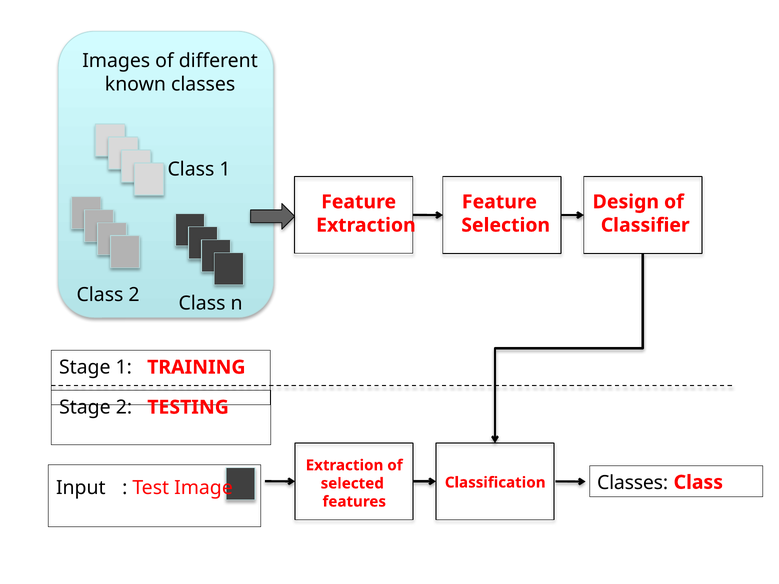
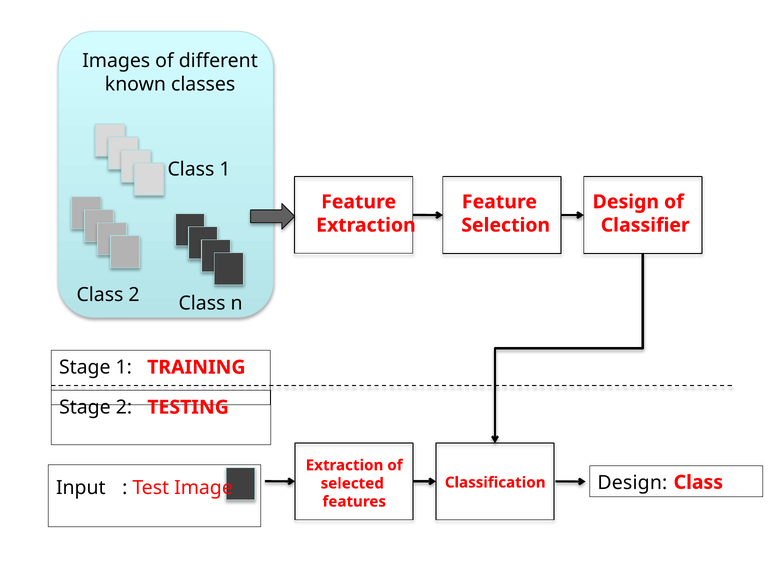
Classes: Classes -> Design (632, 483)
